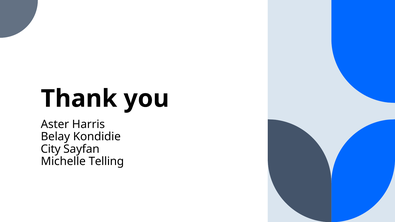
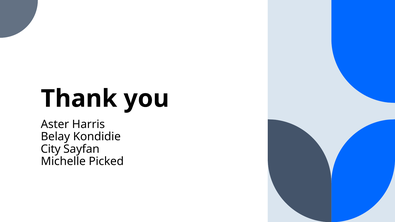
Telling: Telling -> Picked (106, 162)
